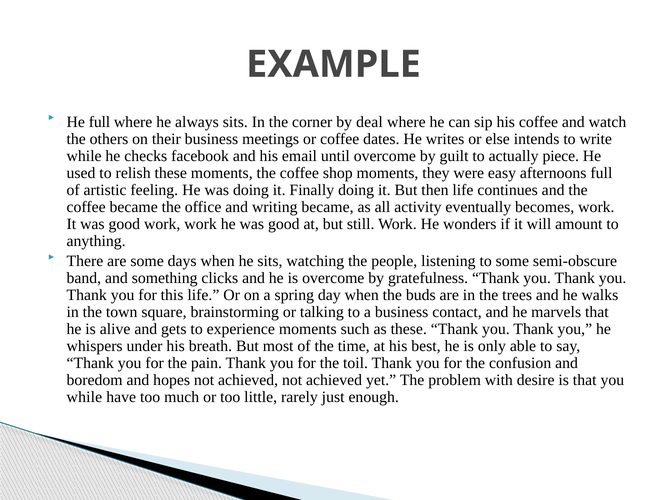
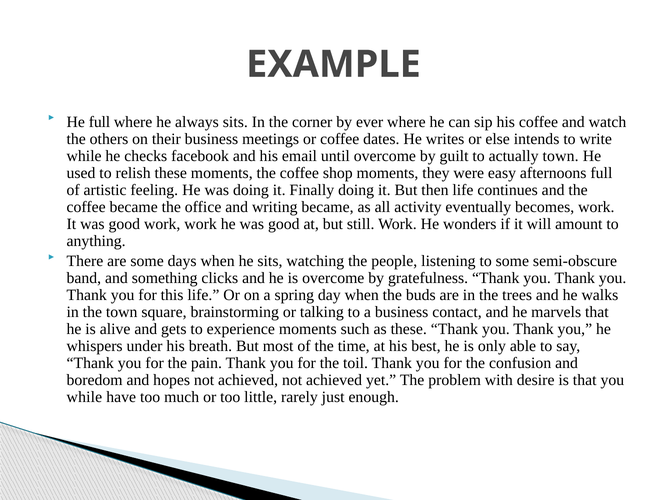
deal: deal -> ever (370, 122)
actually piece: piece -> town (561, 156)
